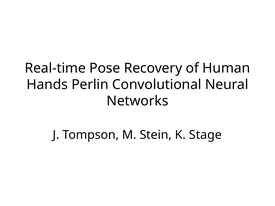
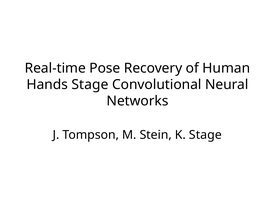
Hands Perlin: Perlin -> Stage (90, 85)
